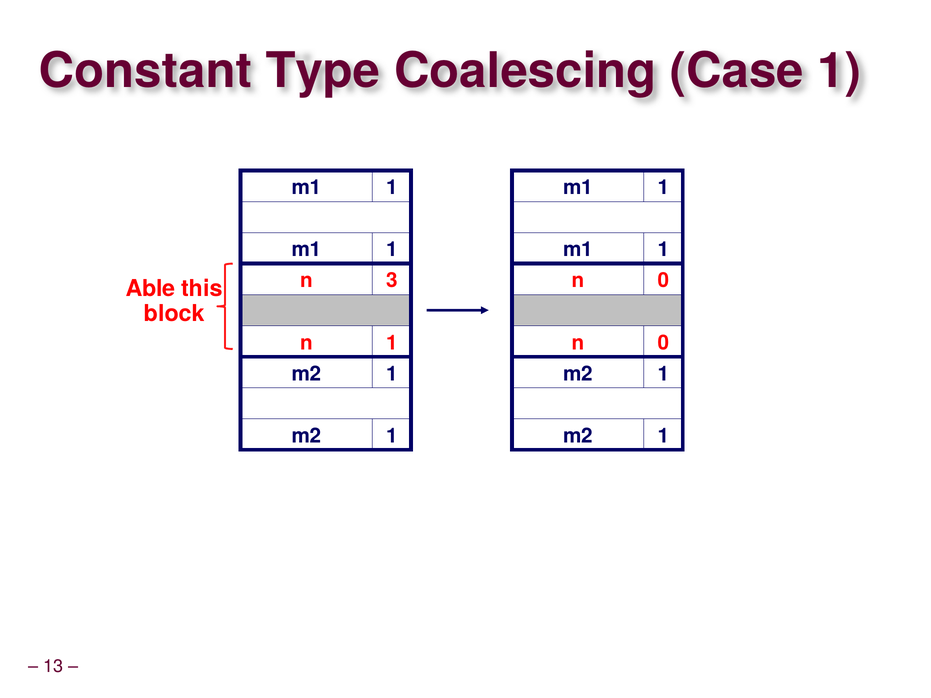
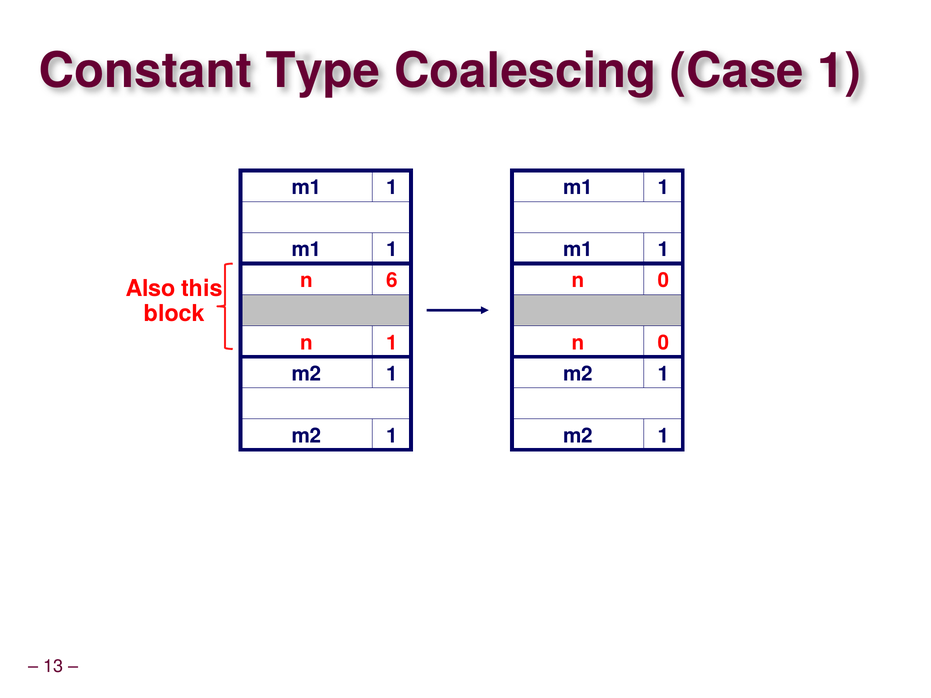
3: 3 -> 6 (392, 281)
Able: Able -> Also (151, 289)
